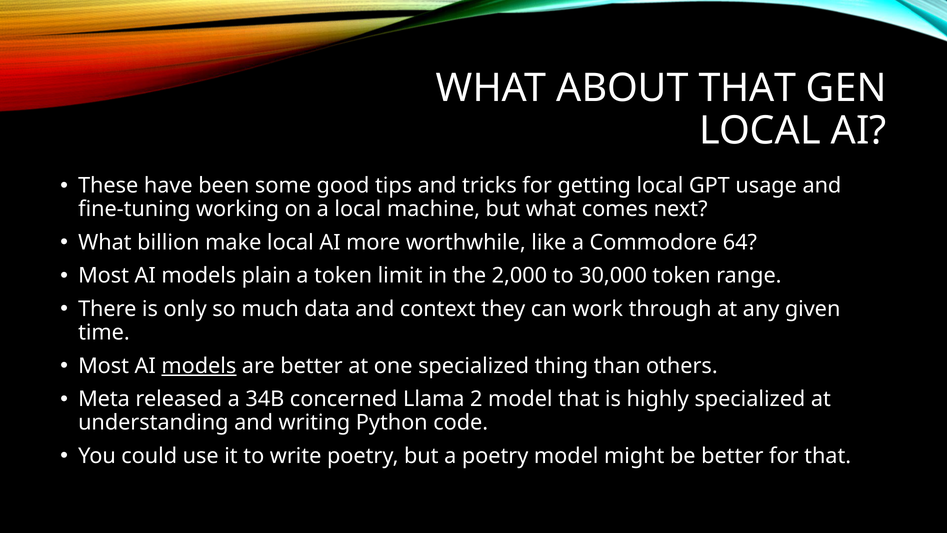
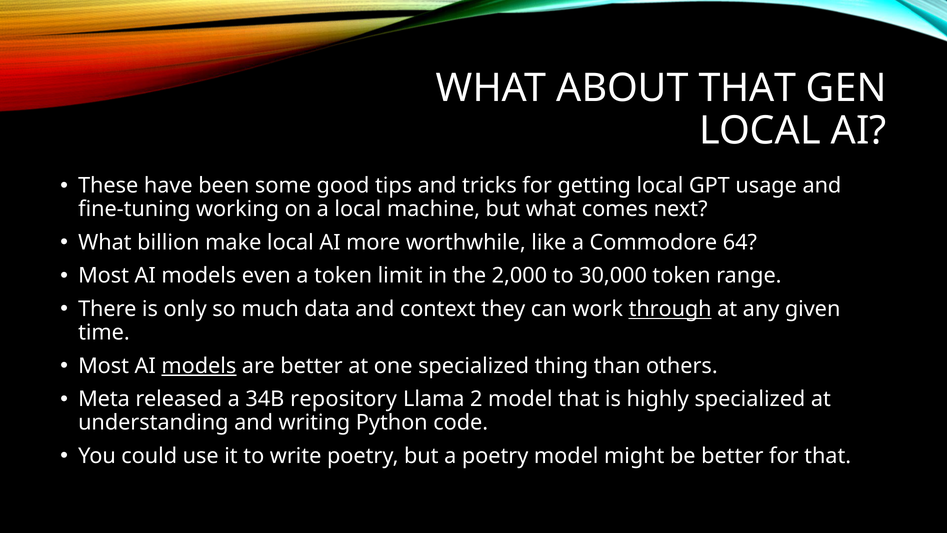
plain: plain -> even (266, 276)
through underline: none -> present (670, 309)
concerned: concerned -> repository (344, 399)
